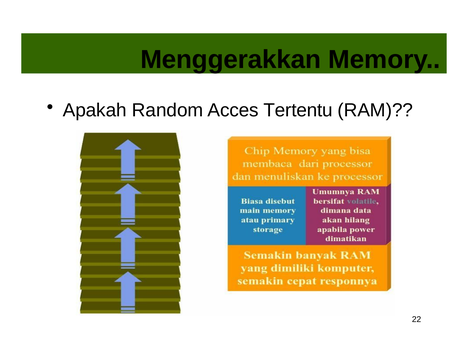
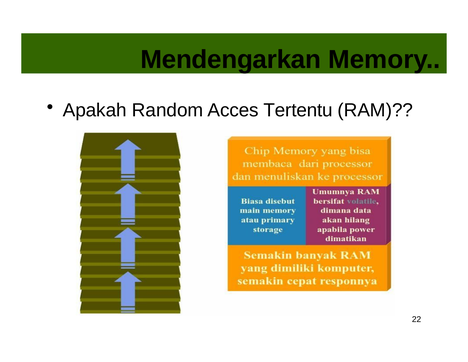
Menggerakkan: Menggerakkan -> Mendengarkan (231, 60)
